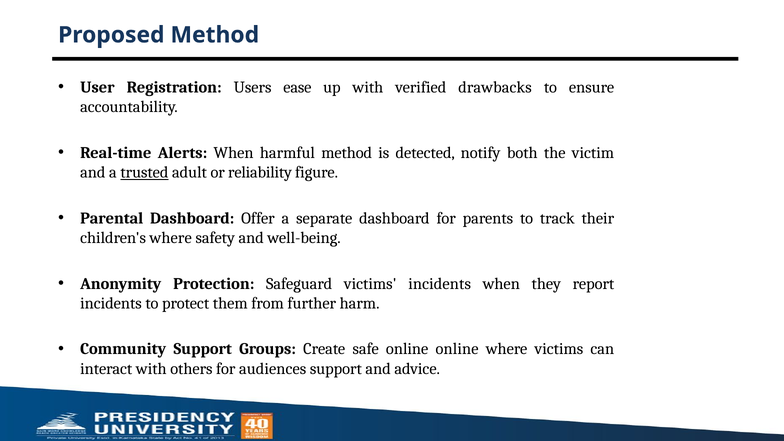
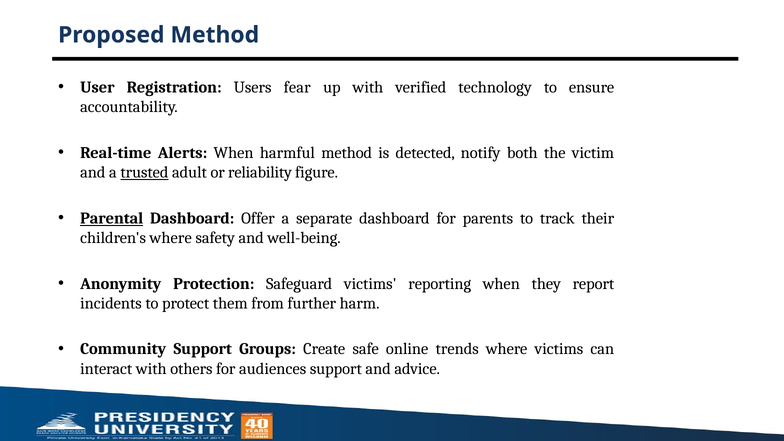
ease: ease -> fear (297, 87)
drawbacks: drawbacks -> technology (495, 87)
Parental underline: none -> present (112, 218)
victims incidents: incidents -> reporting (440, 284)
online online: online -> trends (457, 349)
